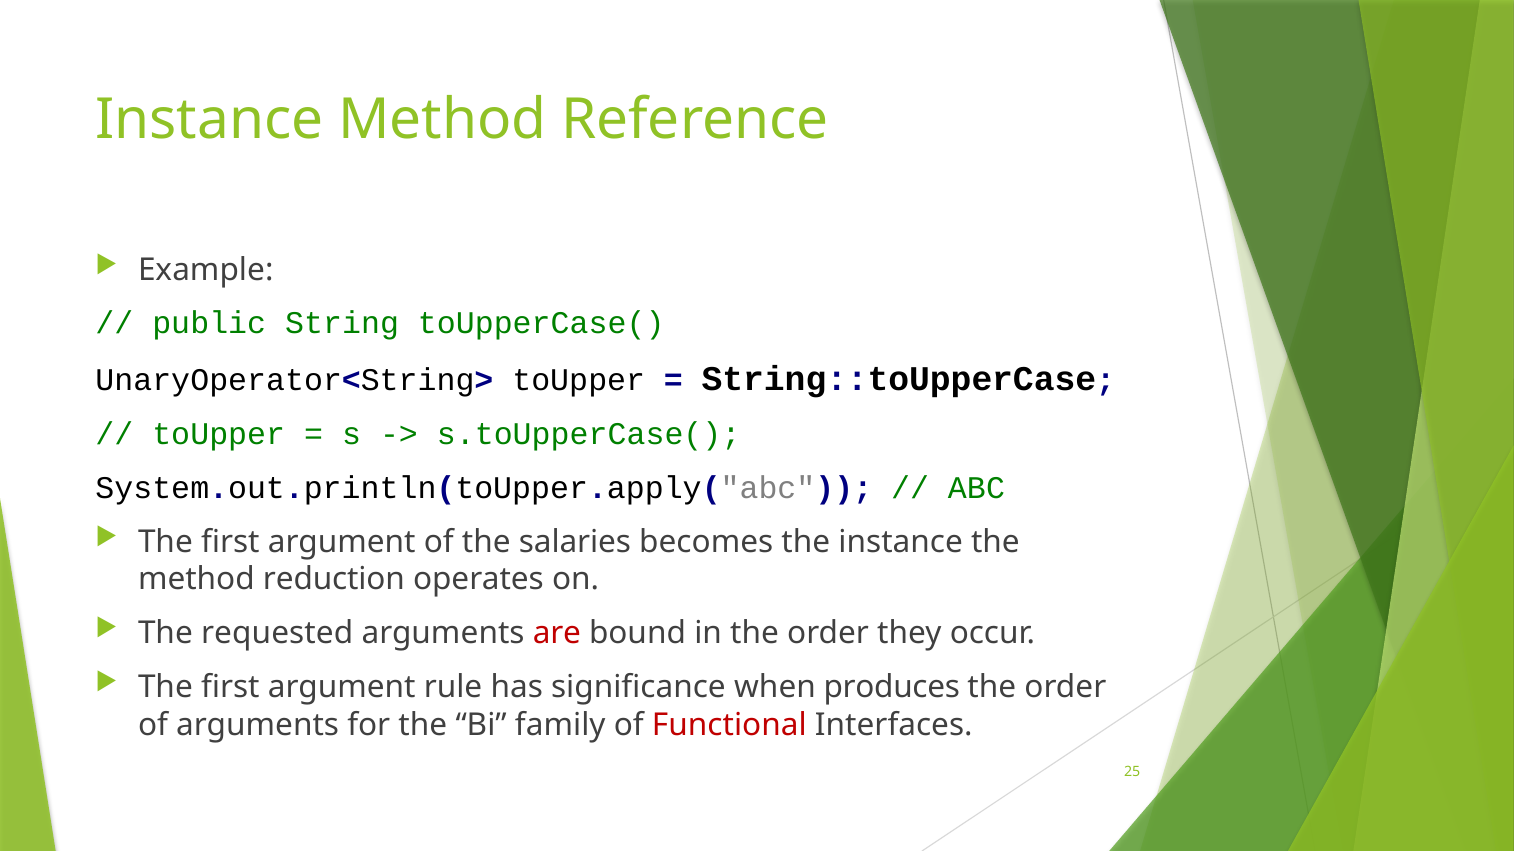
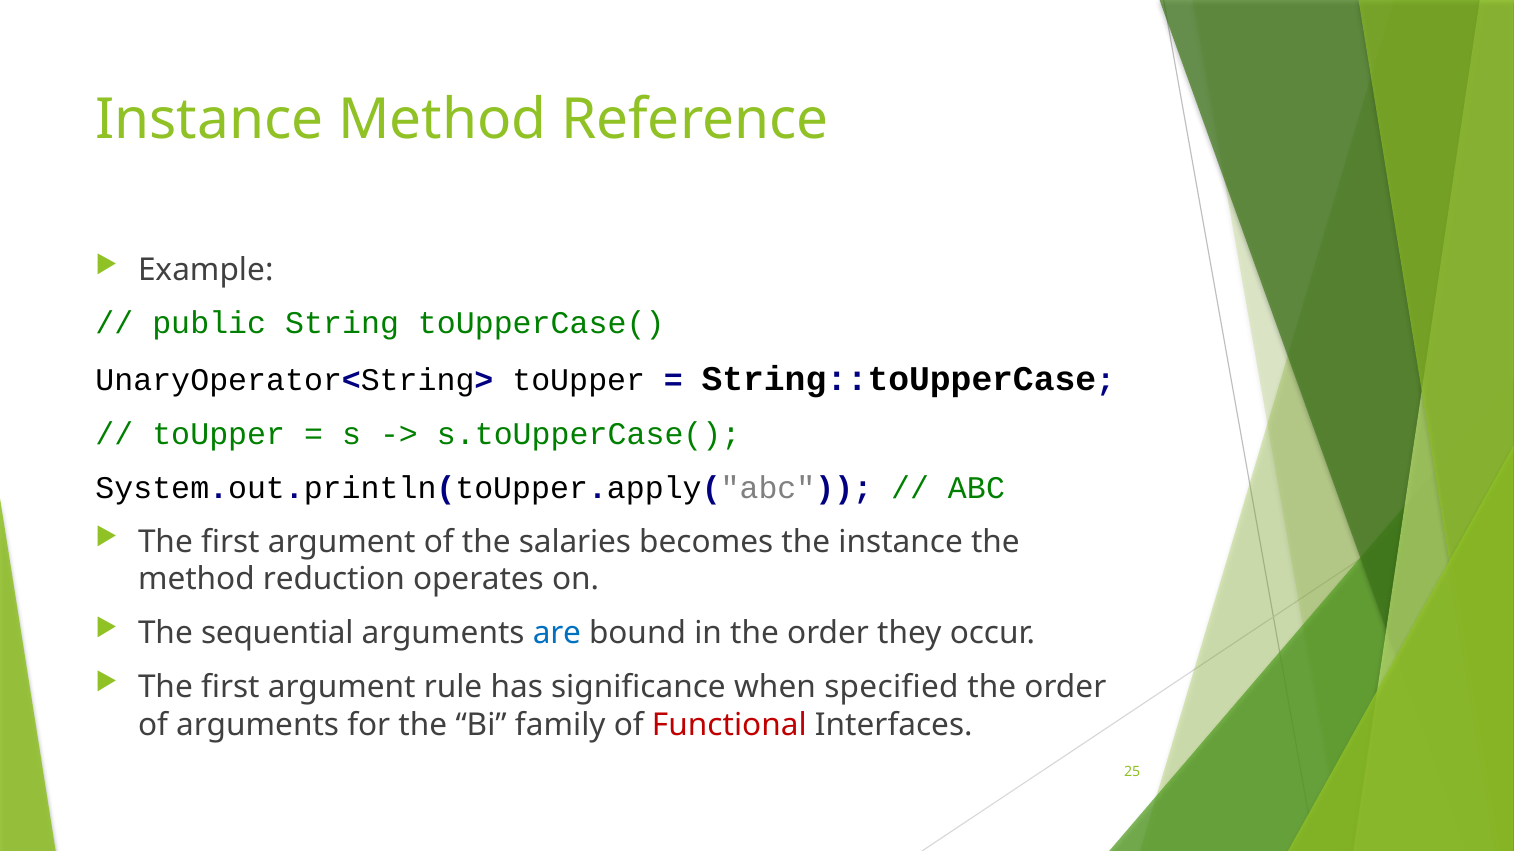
requested: requested -> sequential (277, 634)
are colour: red -> blue (557, 634)
produces: produces -> specified (891, 687)
